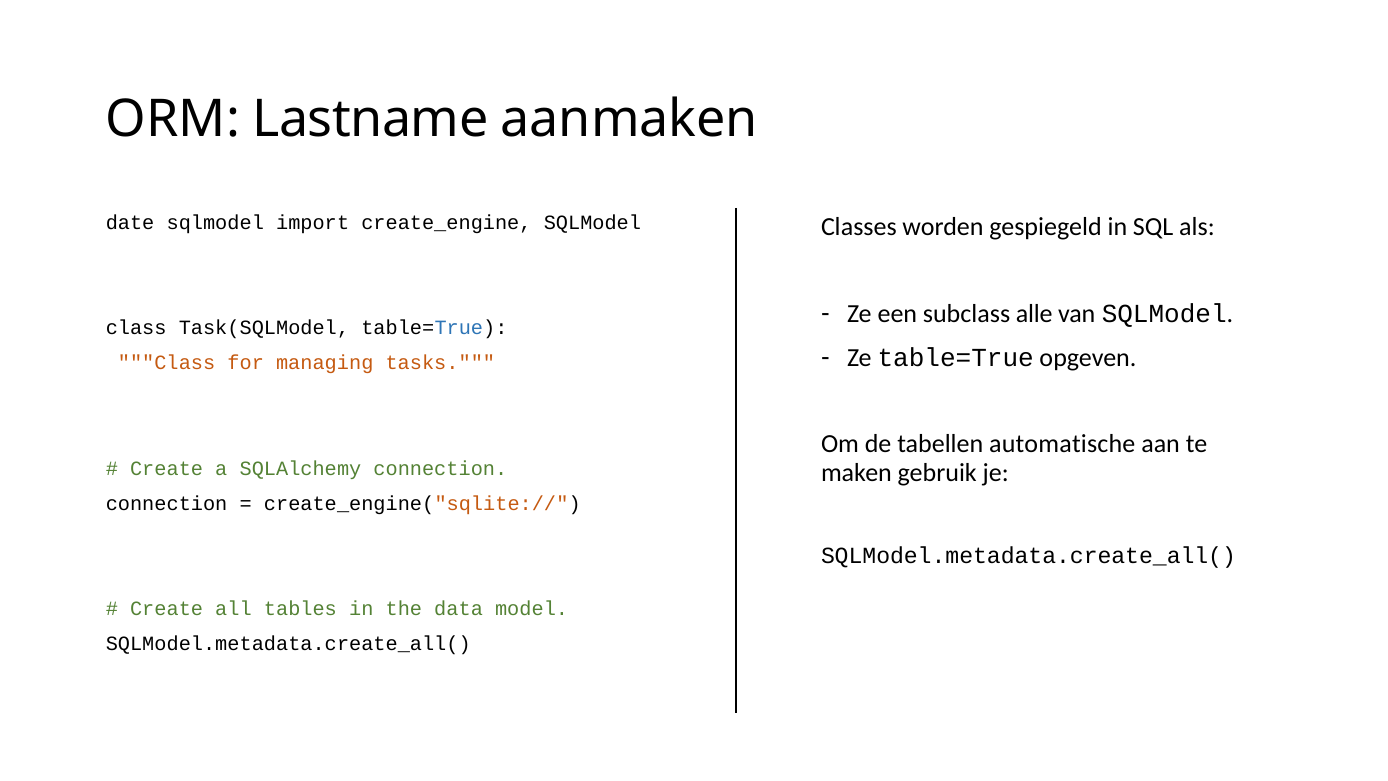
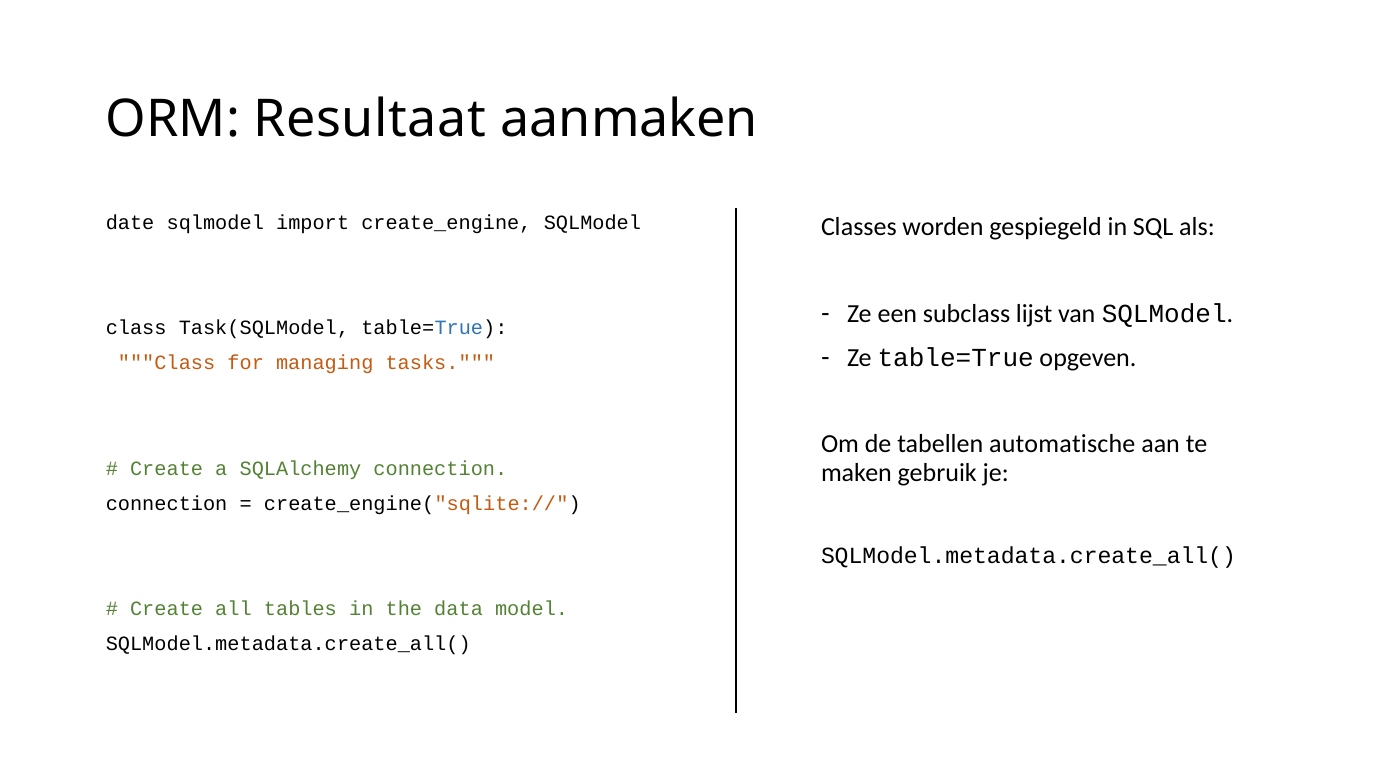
Lastname: Lastname -> Resultaat (370, 119)
alle: alle -> lijst (1034, 314)
